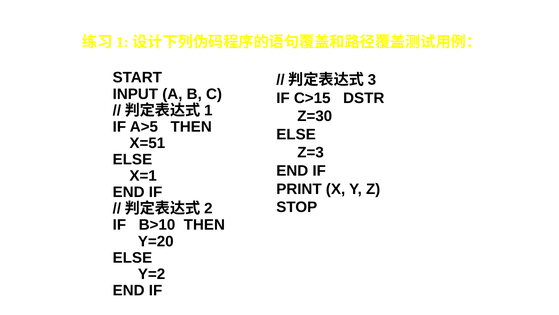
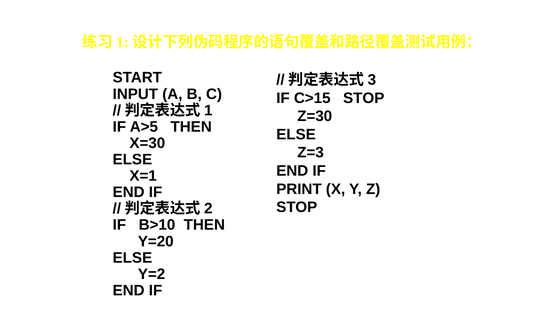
C>15 DSTR: DSTR -> STOP (364, 98)
X=51: X=51 -> X=30 (147, 143)
